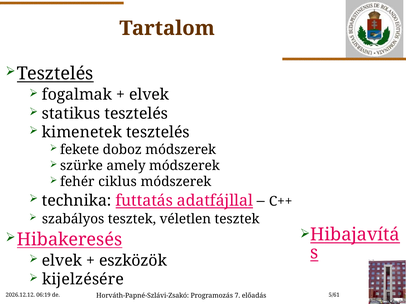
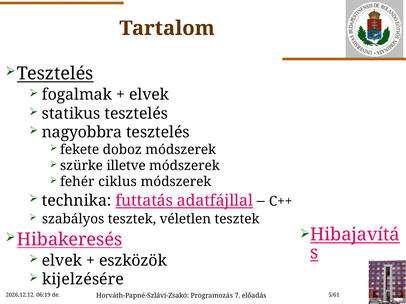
kimenetek: kimenetek -> nagyobbra (82, 132)
amely: amely -> illetve (126, 166)
